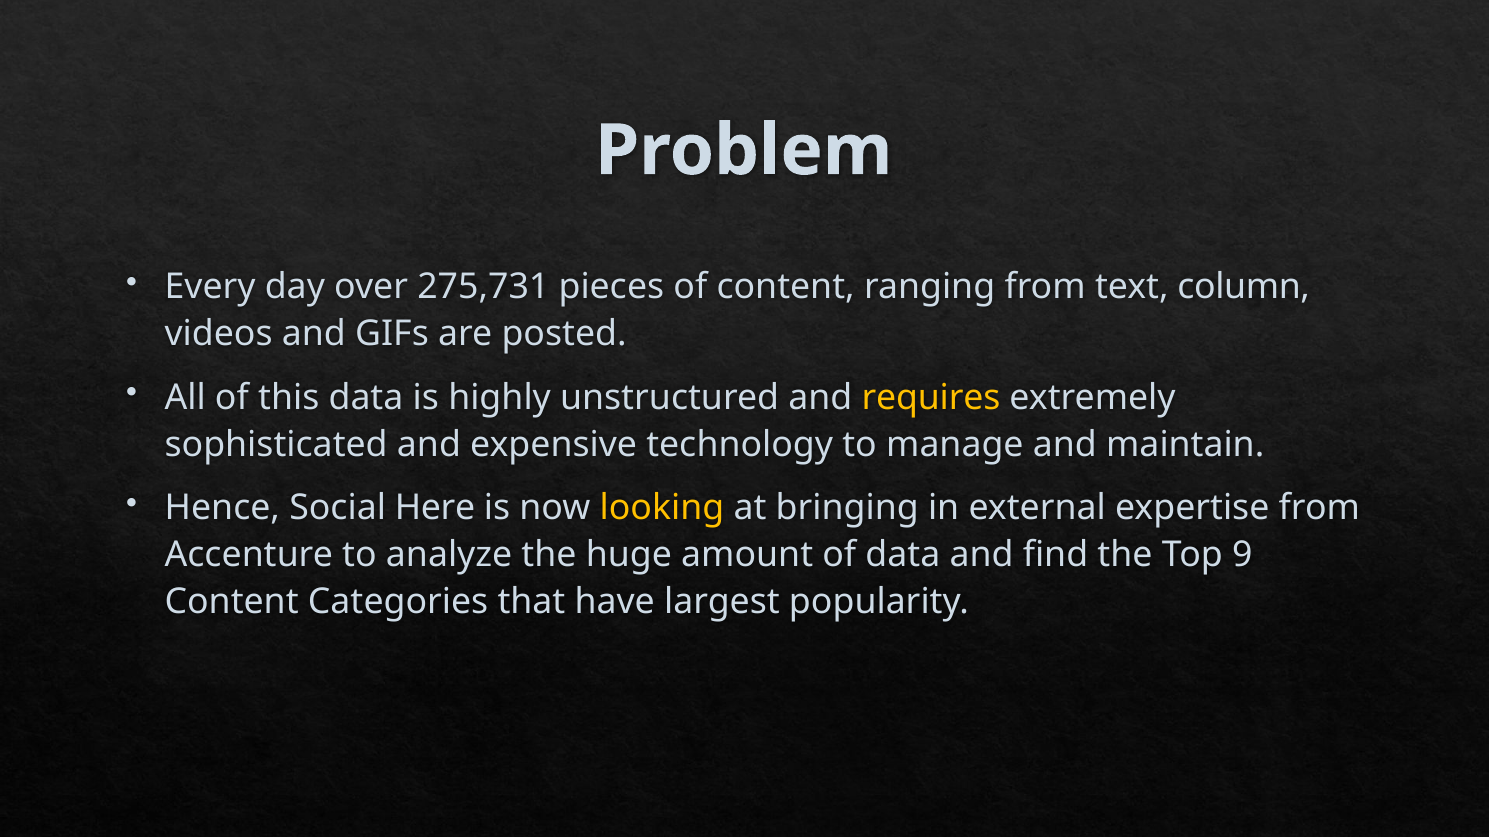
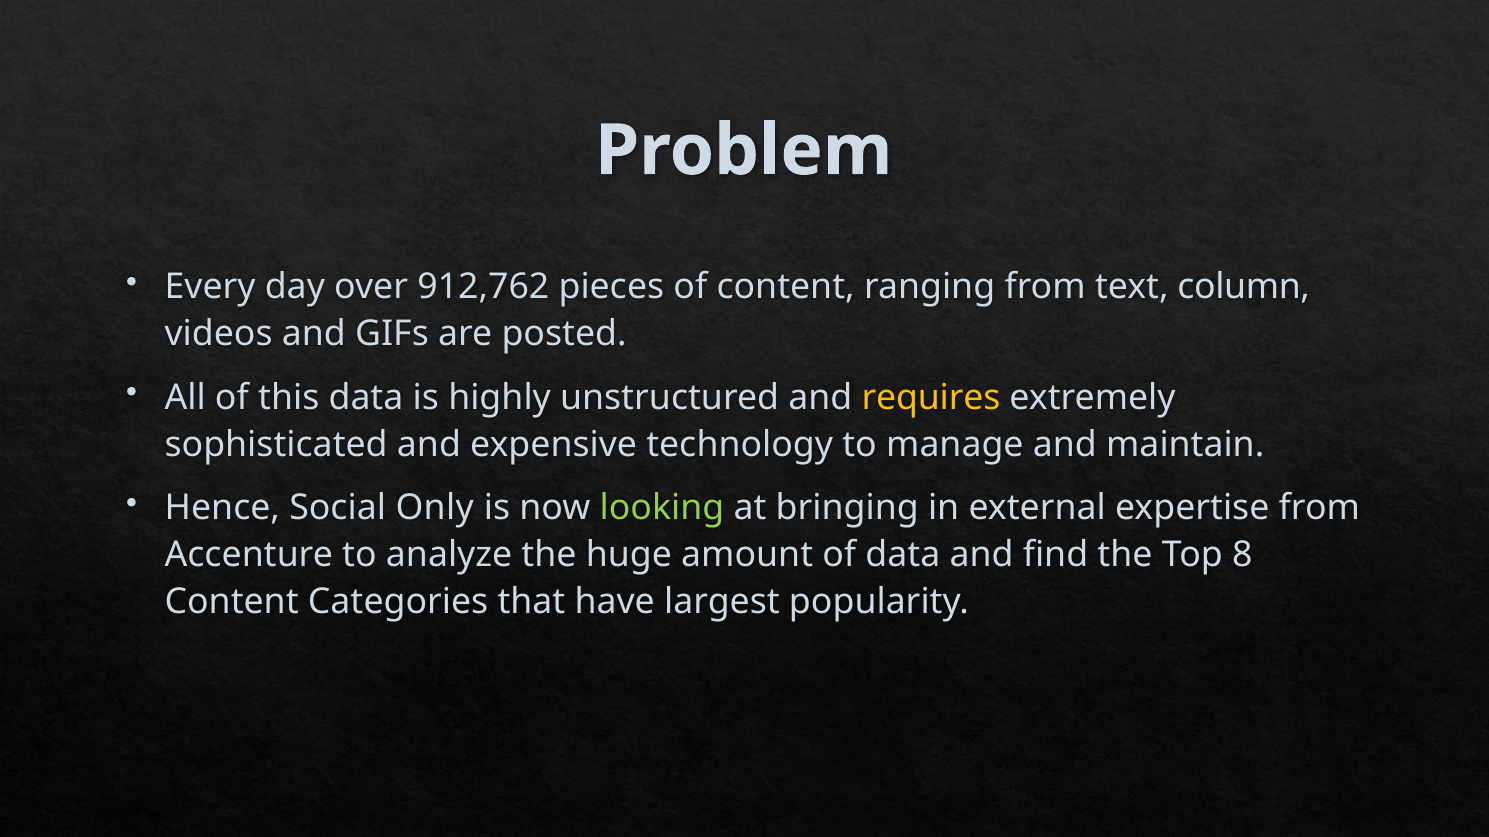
275,731: 275,731 -> 912,762 (483, 287)
Here: Here -> Only (435, 508)
looking colour: yellow -> light green (662, 508)
9: 9 -> 8 (1242, 555)
